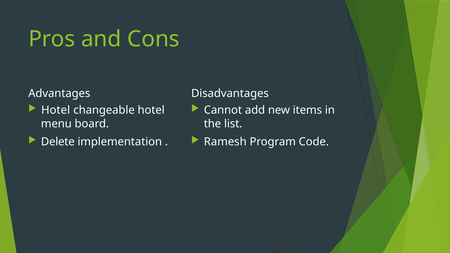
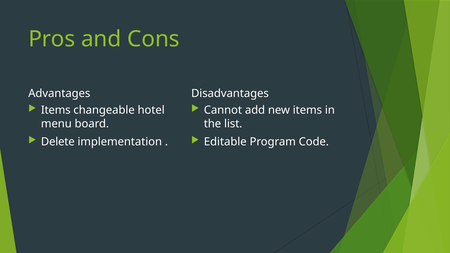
Hotel: Hotel -> Items (56, 110)
Ramesh: Ramesh -> Editable (225, 142)
